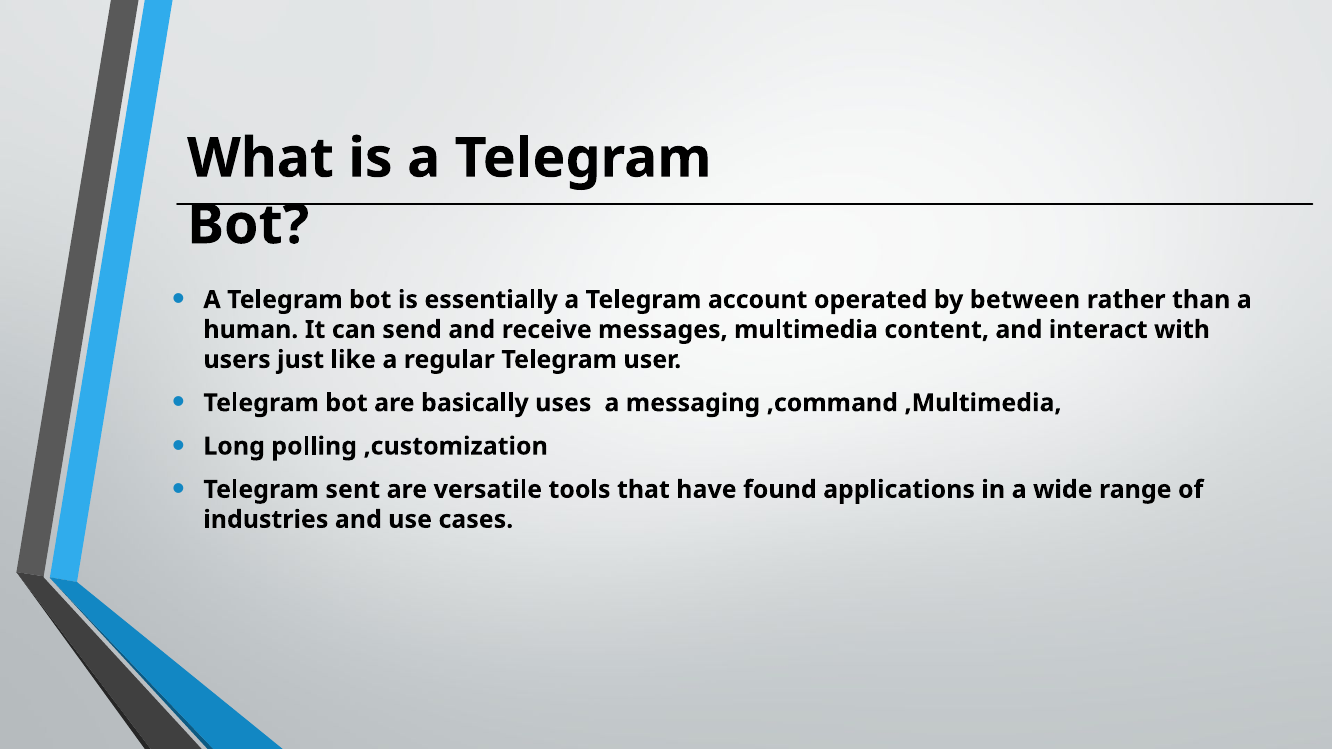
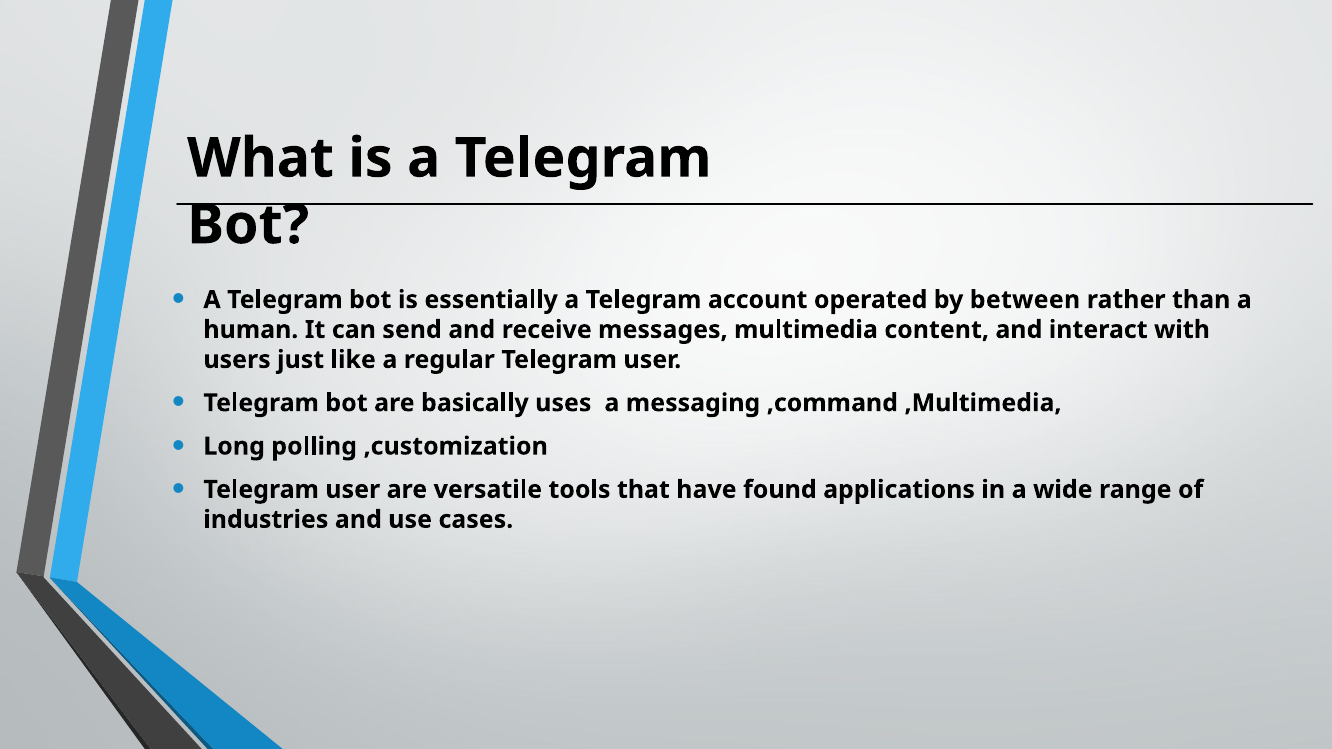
sent: sent -> user (353, 490)
